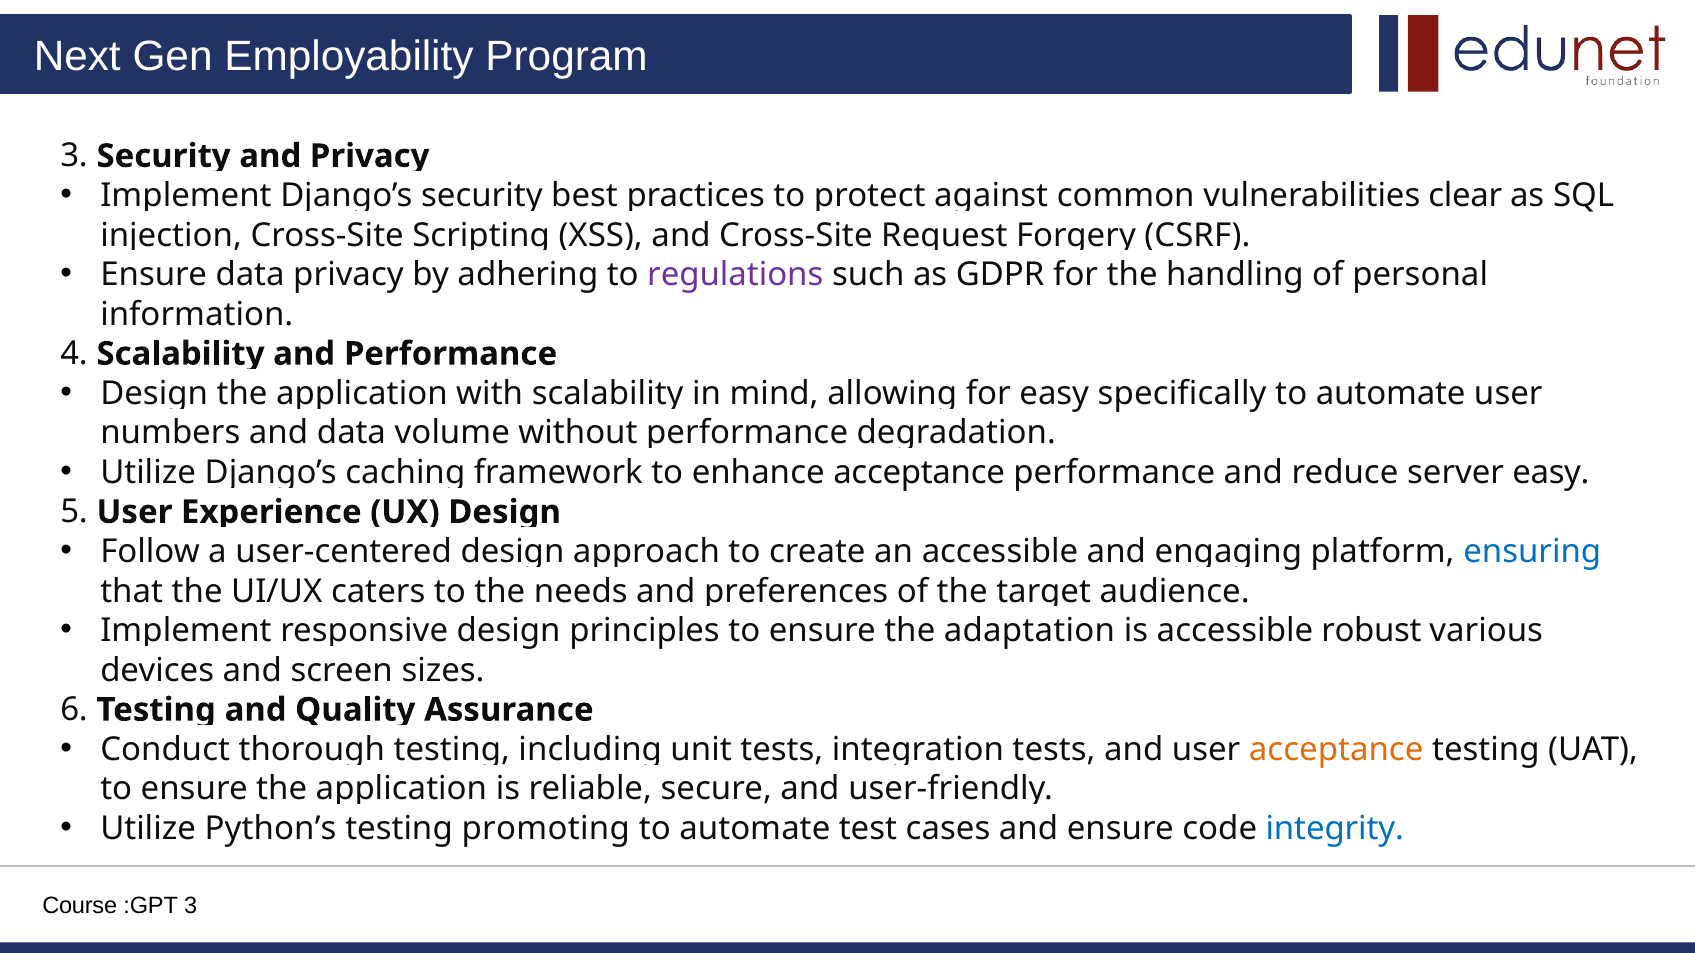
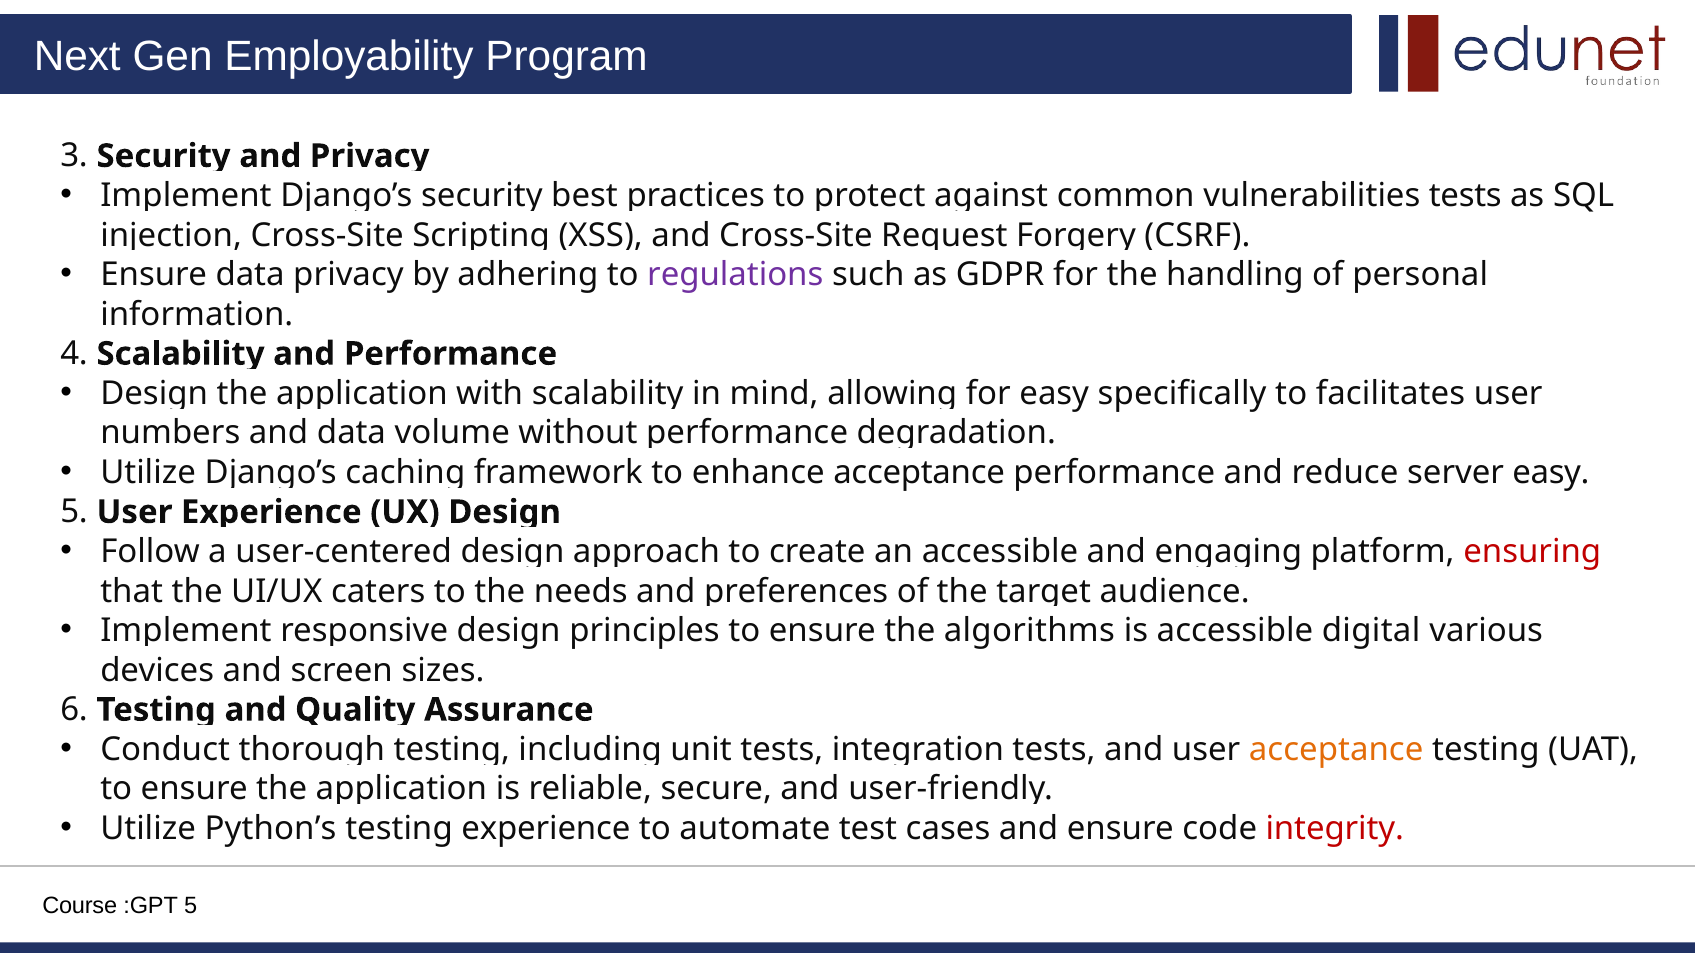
vulnerabilities clear: clear -> tests (1465, 196)
automate: automate -> facilitates (1391, 394)
ensuring colour: blue -> red (1532, 552)
adaptation: adaptation -> algorithms (1029, 631)
robust: robust -> digital (1371, 631)
testing promoting: promoting -> experience (546, 829)
integrity colour: blue -> red (1335, 829)
:GPT 3: 3 -> 5 (191, 906)
